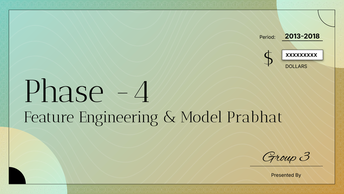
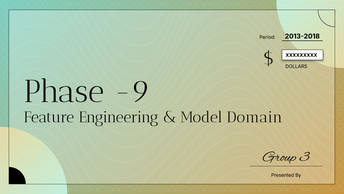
-4: -4 -> -9 (132, 92)
Prabhat: Prabhat -> Domain (255, 117)
